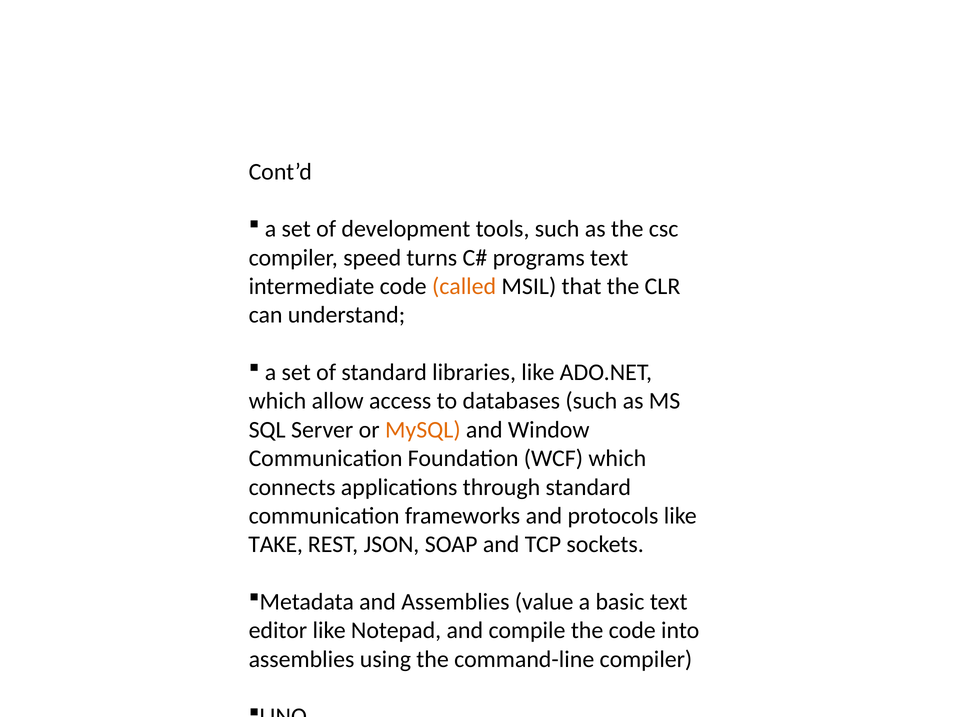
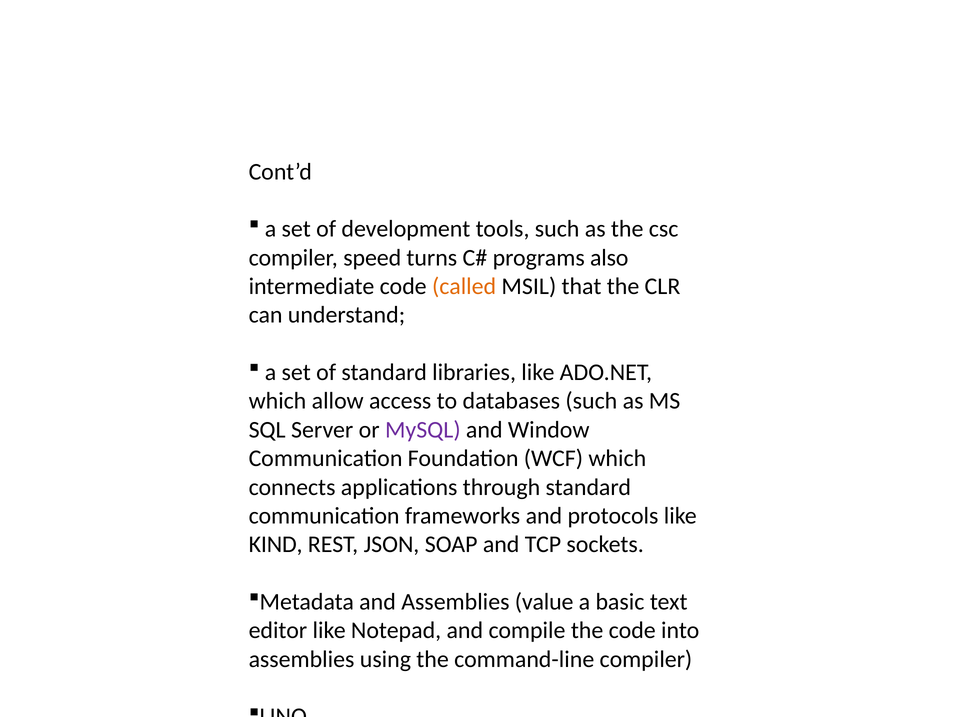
programs text: text -> also (609, 258)
MySQL colour: orange -> purple (423, 430)
TAKE: TAKE -> KIND (276, 545)
